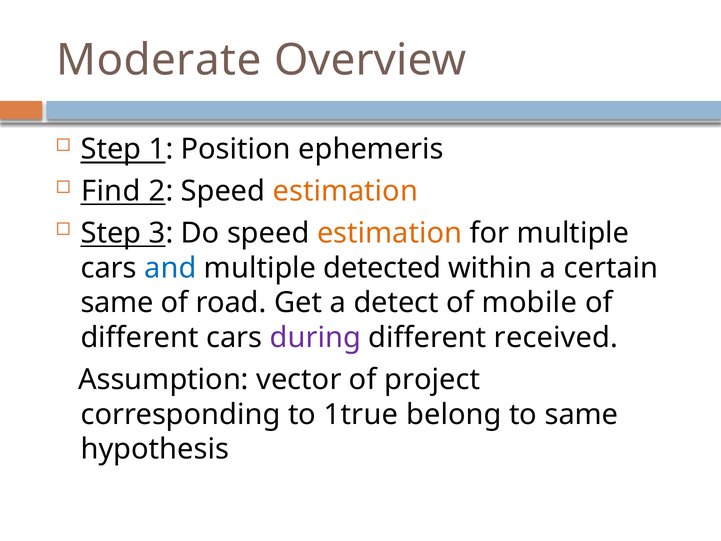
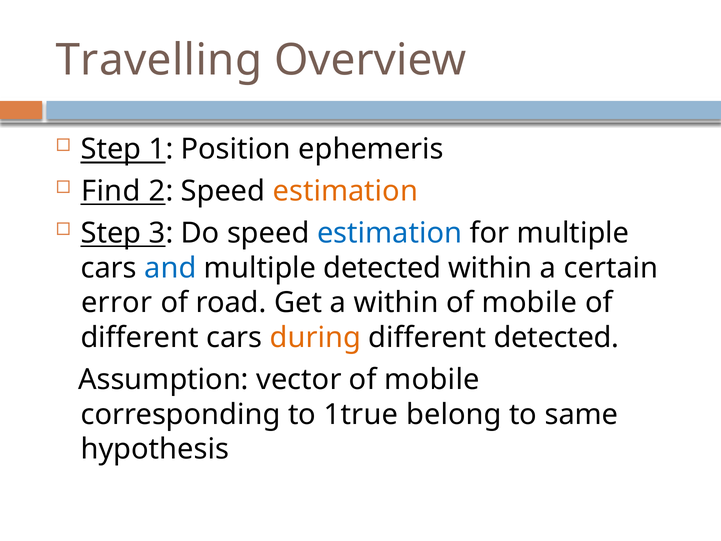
Moderate: Moderate -> Travelling (159, 60)
estimation colour: orange -> blue (390, 233)
same: same -> error (117, 303)
a detect: detect -> within (396, 303)
during colour: purple -> orange (315, 338)
different received: received -> detected (556, 338)
vector of project: project -> mobile (432, 379)
